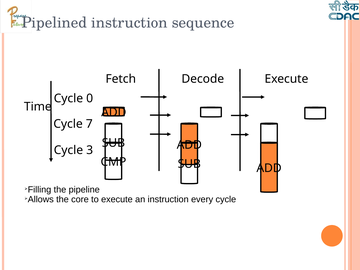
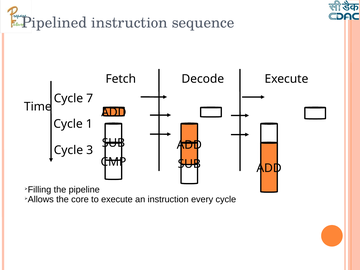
0: 0 -> 7 (90, 98)
7: 7 -> 1 (89, 124)
